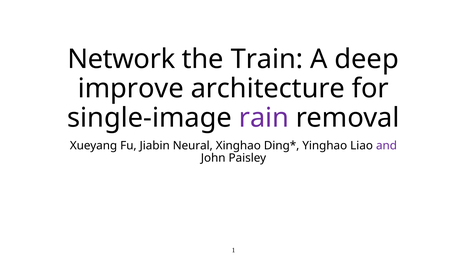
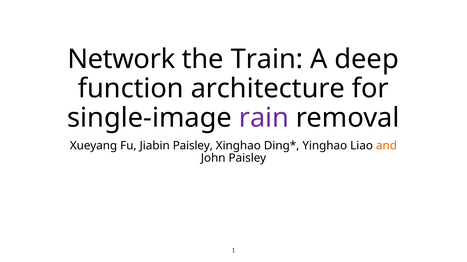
improve: improve -> function (131, 89)
Jiabin Neural: Neural -> Paisley (193, 146)
and colour: purple -> orange (386, 146)
